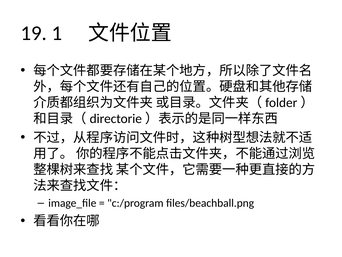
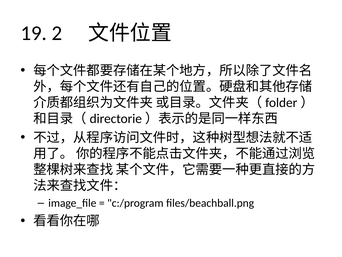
1: 1 -> 2 (57, 33)
